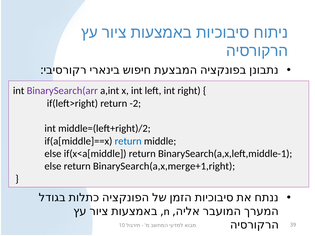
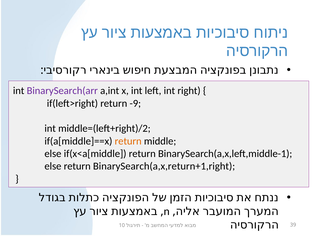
-2: -2 -> -9 (135, 103)
return colour: blue -> orange (128, 141)
BinarySearch(a,x,merge+1,right: BinarySearch(a,x,merge+1,right -> BinarySearch(a,x,return+1,right (164, 166)
